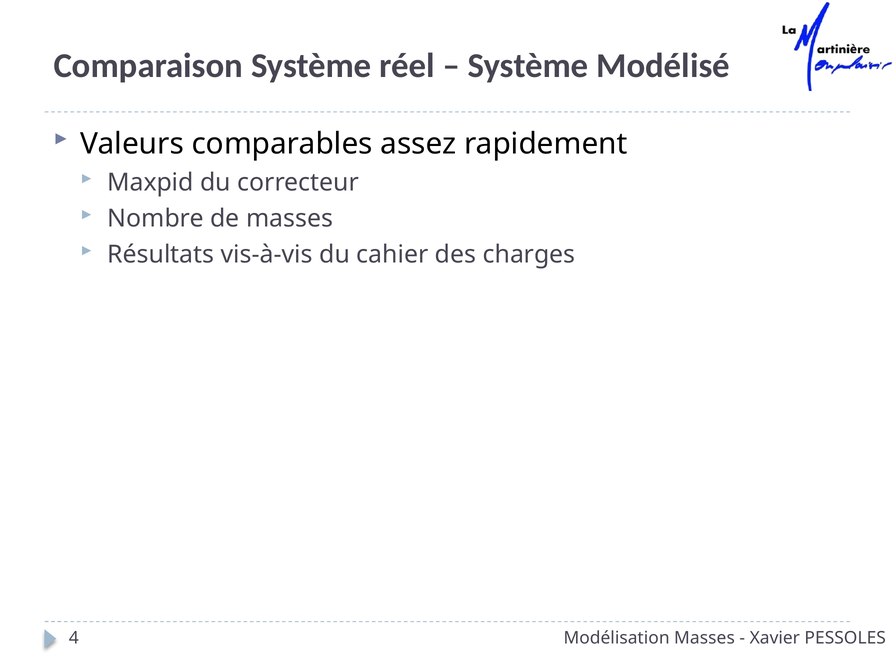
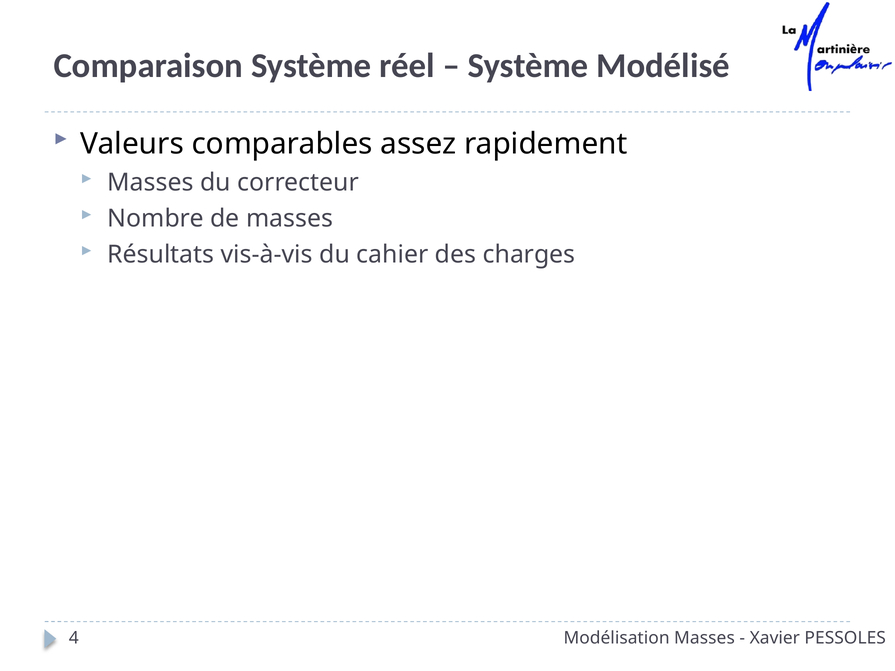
Maxpid: Maxpid -> Masses (150, 182)
